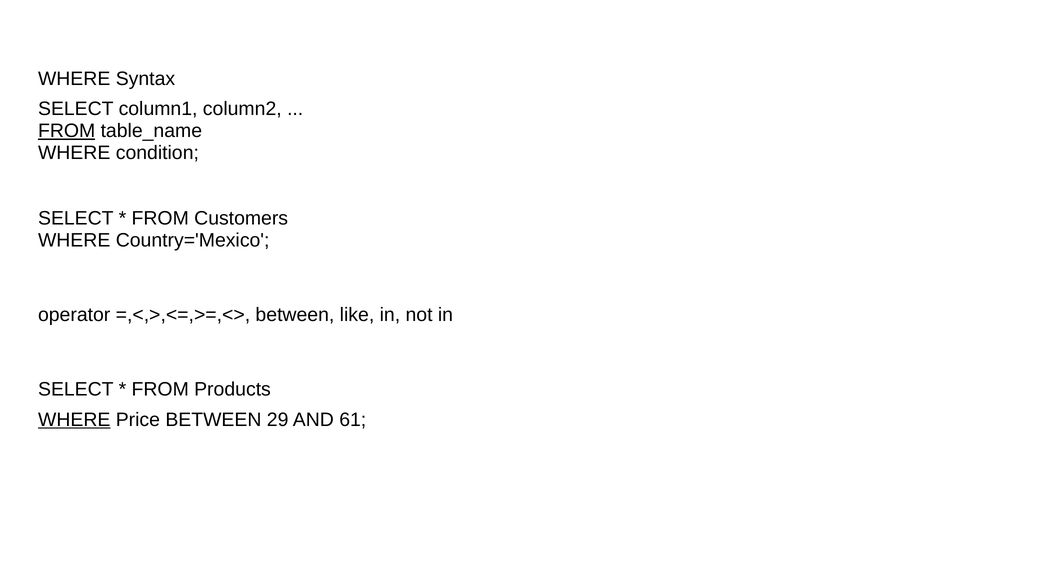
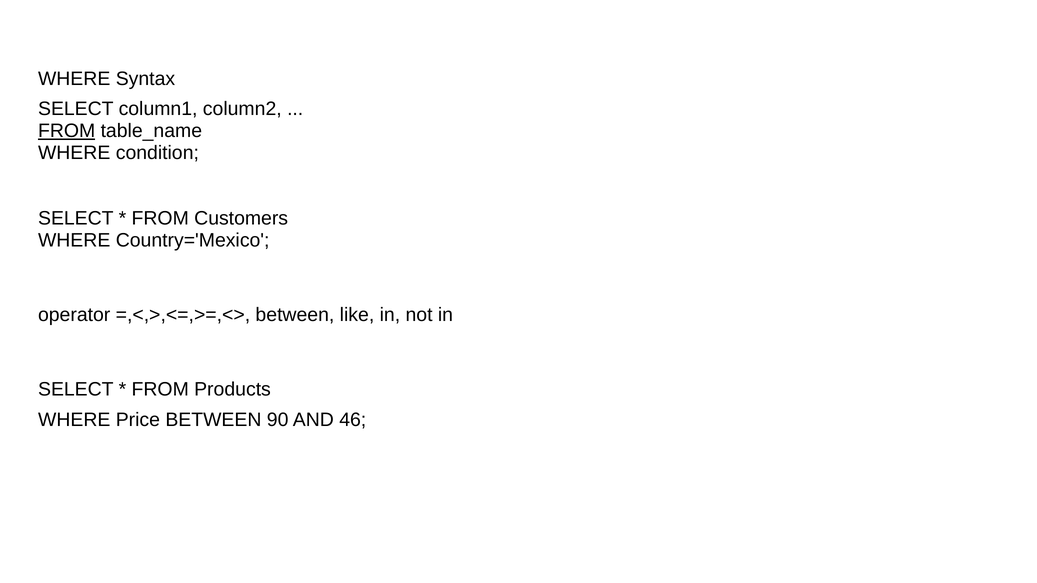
WHERE underline: present -> none (74, 420)
29: 29 -> 90 (278, 420)
61: 61 -> 46 (353, 420)
